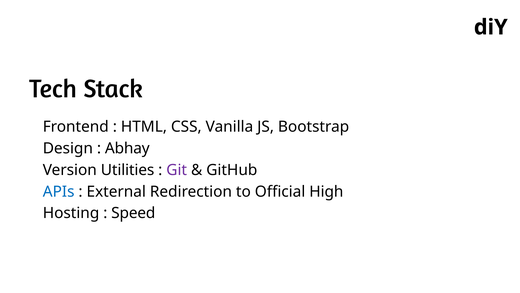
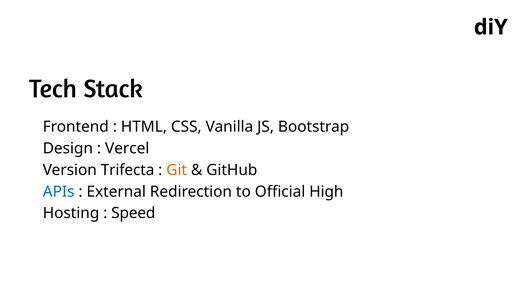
Abhay: Abhay -> Vercel (127, 148)
Utilities: Utilities -> Trifecta (128, 170)
Git colour: purple -> orange (177, 170)
